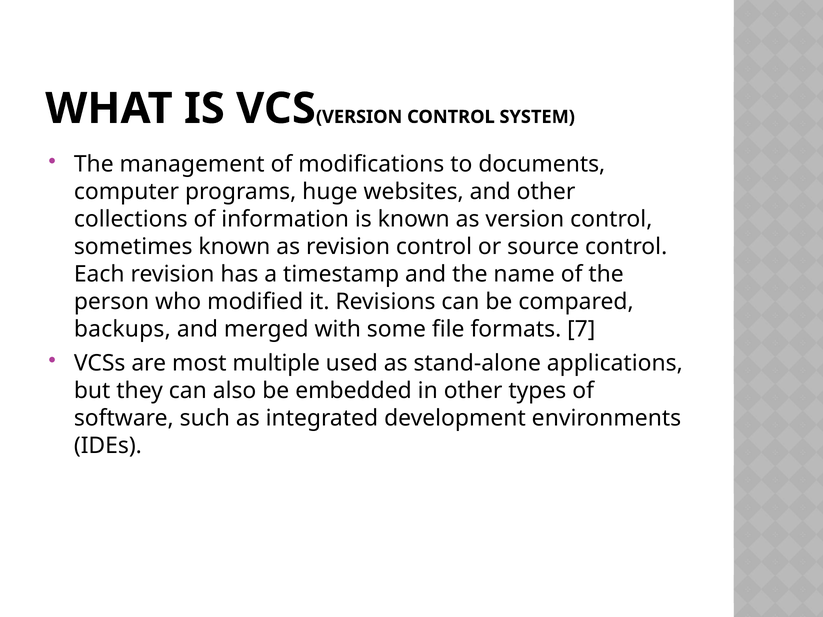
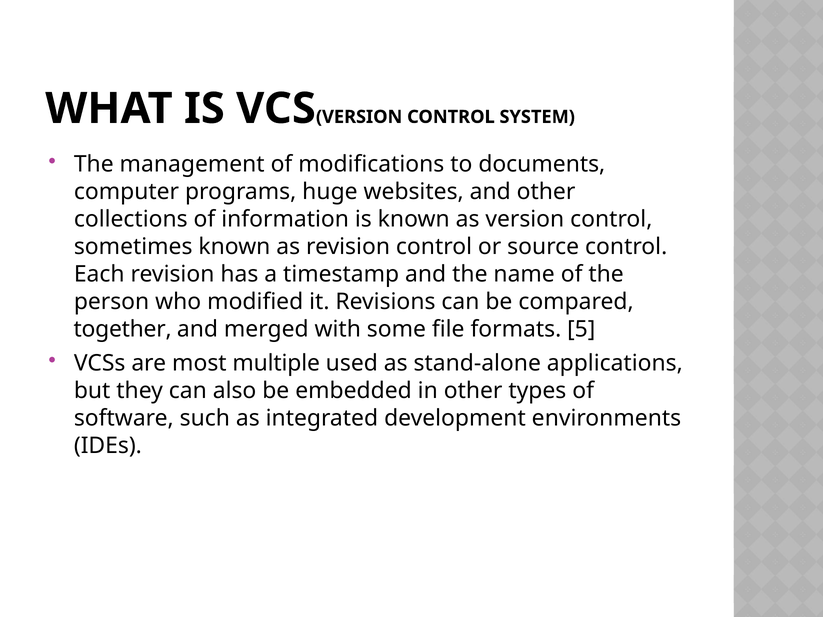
backups: backups -> together (123, 329)
7: 7 -> 5 (581, 329)
